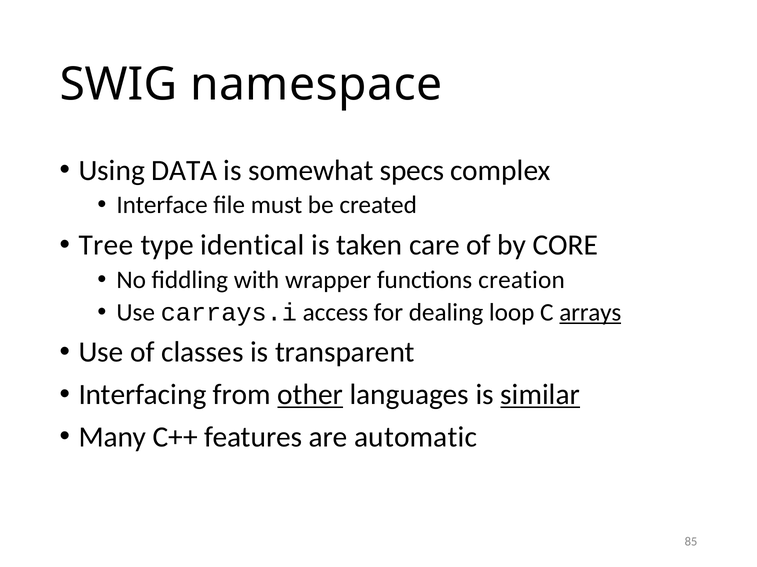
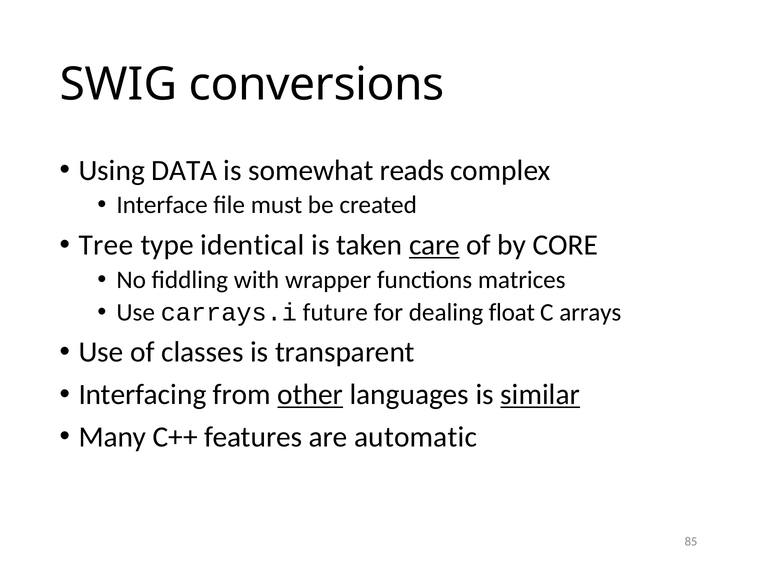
namespace: namespace -> conversions (317, 85)
specs: specs -> reads (412, 171)
care underline: none -> present (434, 245)
creation: creation -> matrices (522, 280)
access: access -> future (335, 313)
loop: loop -> float (512, 313)
arrays underline: present -> none (590, 313)
